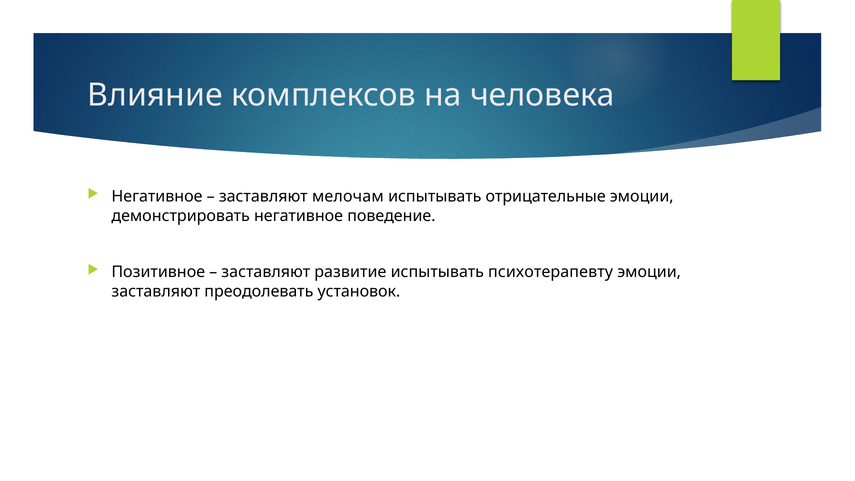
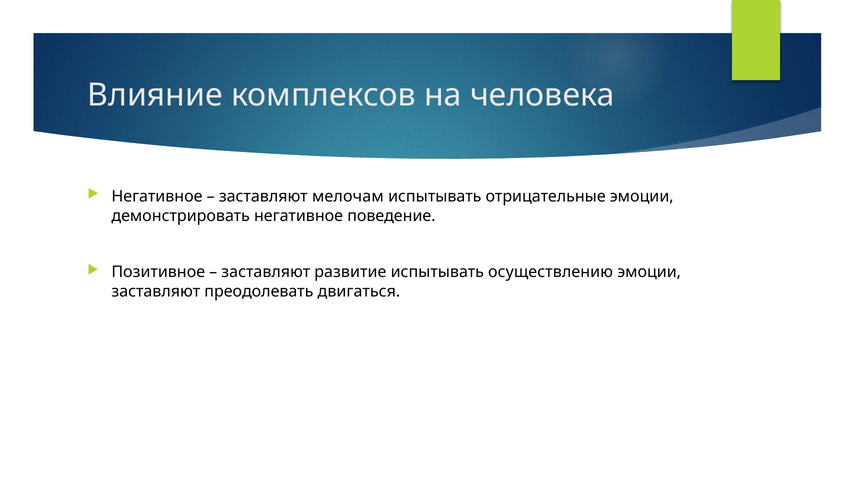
психотерапевту: психотерапевту -> осуществлению (551, 272)
установок: установок -> двигаться (359, 291)
